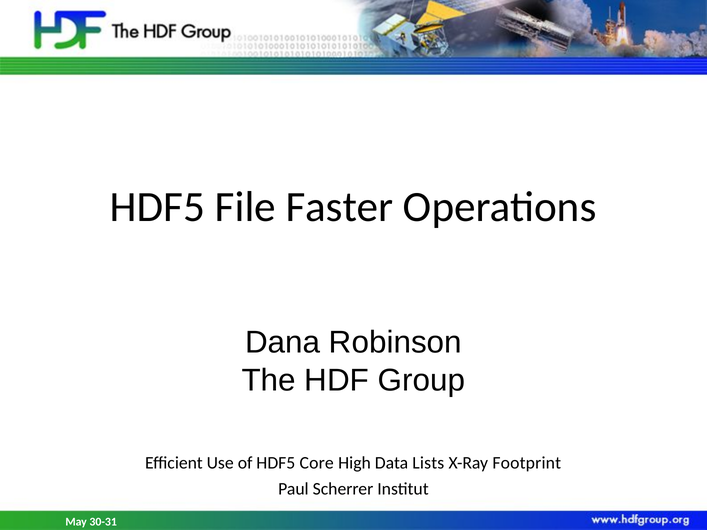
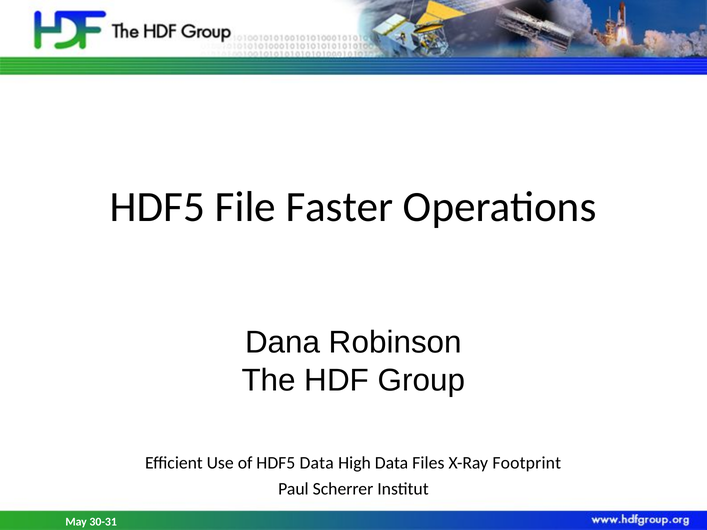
HDF5 Core: Core -> Data (317, 463)
Lists: Lists -> Files (428, 463)
